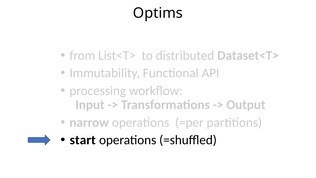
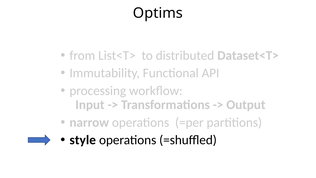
start: start -> style (83, 140)
